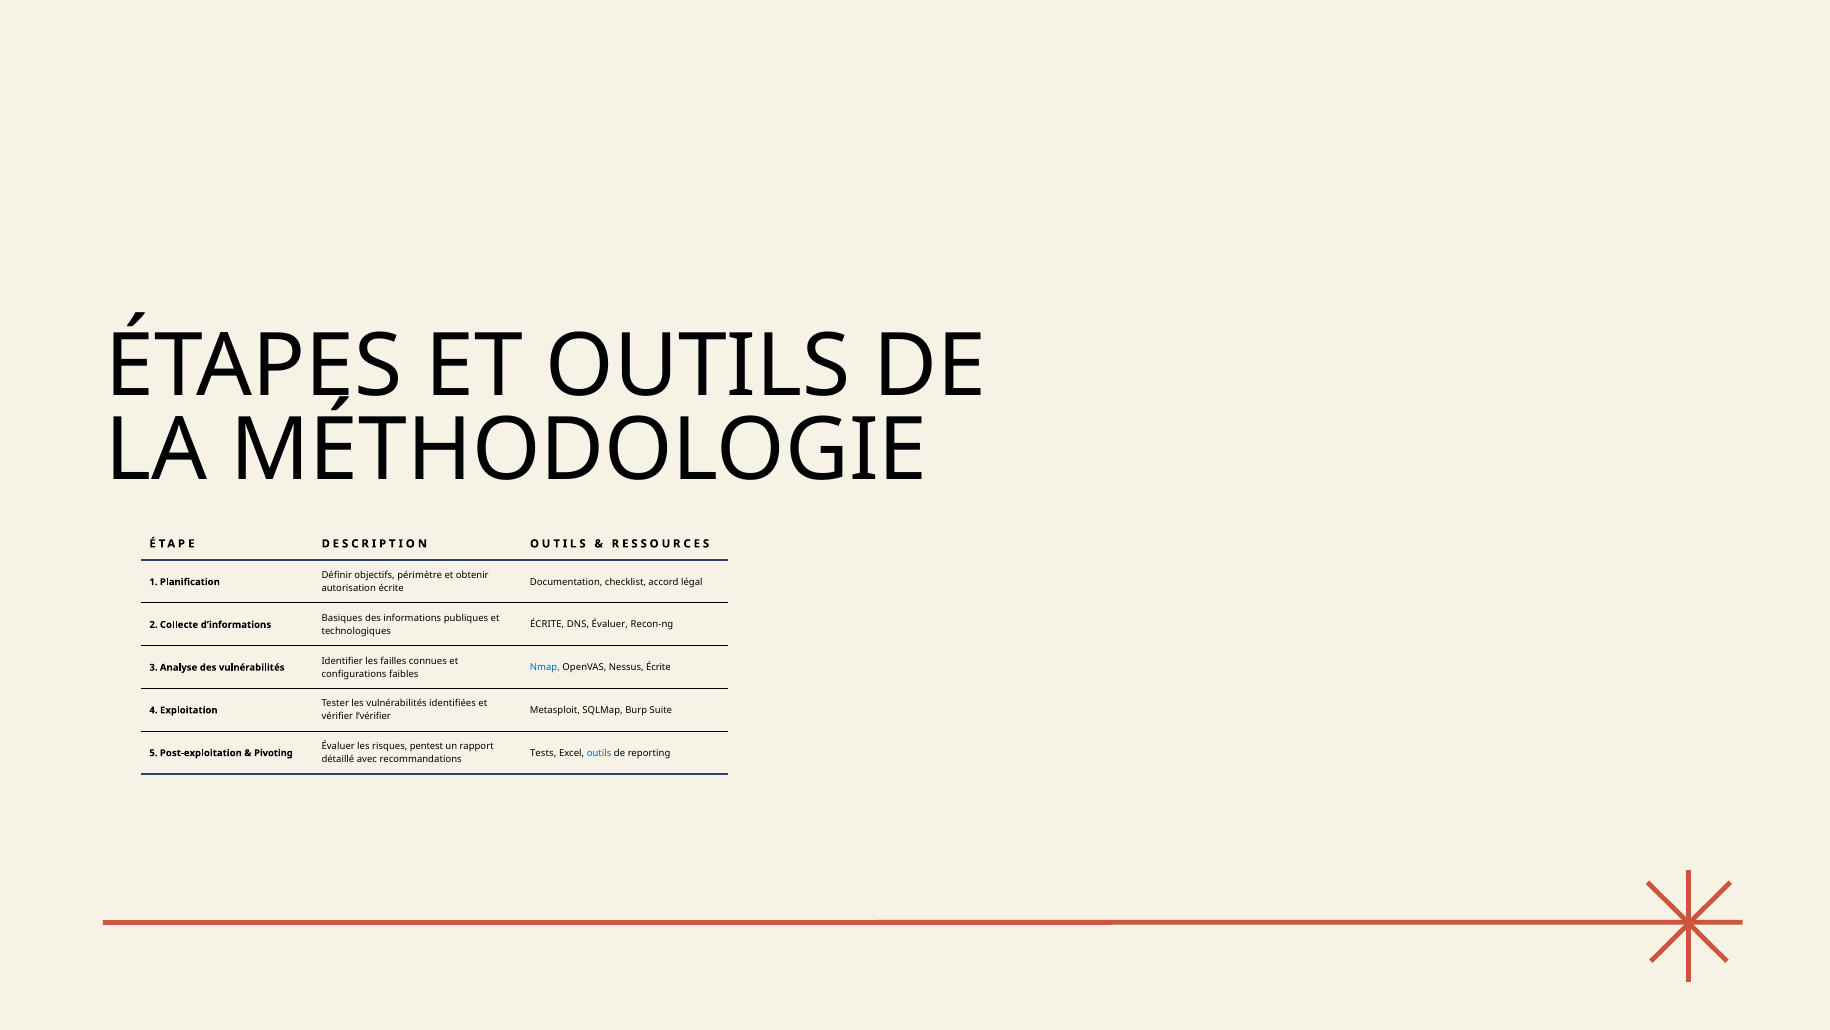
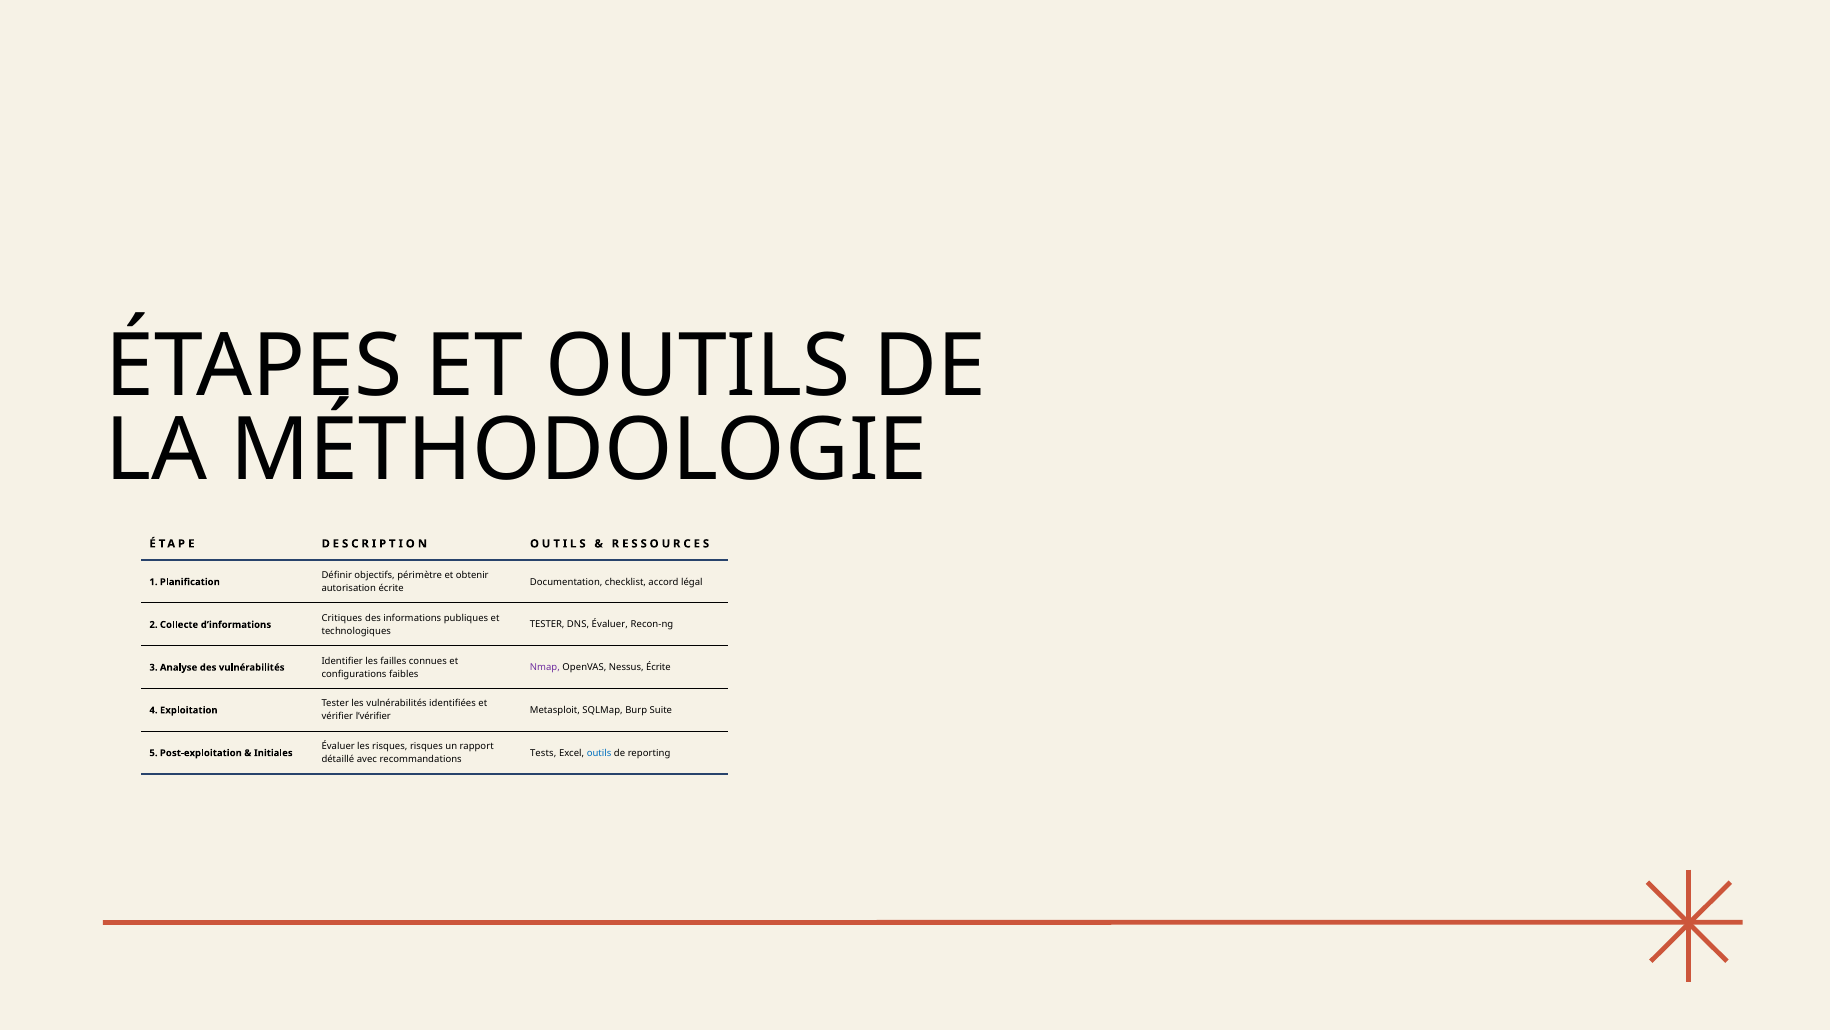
Basiques: Basiques -> Critiques (342, 618)
ÉCRITE: ÉCRITE -> TESTER (547, 624)
Nmap colour: blue -> purple (545, 667)
risques pentest: pentest -> risques (426, 746)
Pivoting: Pivoting -> Initiales (273, 753)
